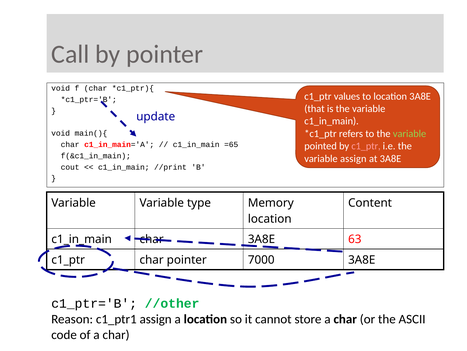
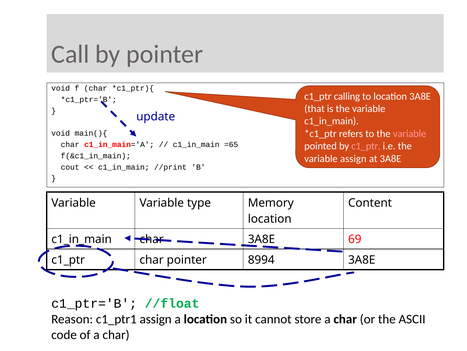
values: values -> calling (347, 96)
variable colour: light green -> pink (410, 133)
63: 63 -> 69 (355, 239)
7000: 7000 -> 8994 (261, 259)
//other: //other -> //float (172, 303)
